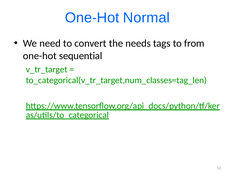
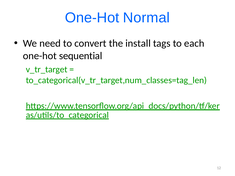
needs: needs -> install (138, 43)
from: from -> each (194, 43)
